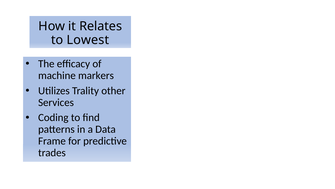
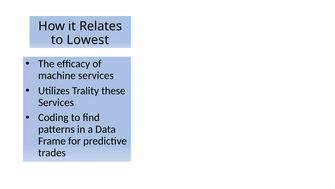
machine markers: markers -> services (96, 75)
other: other -> these (113, 90)
